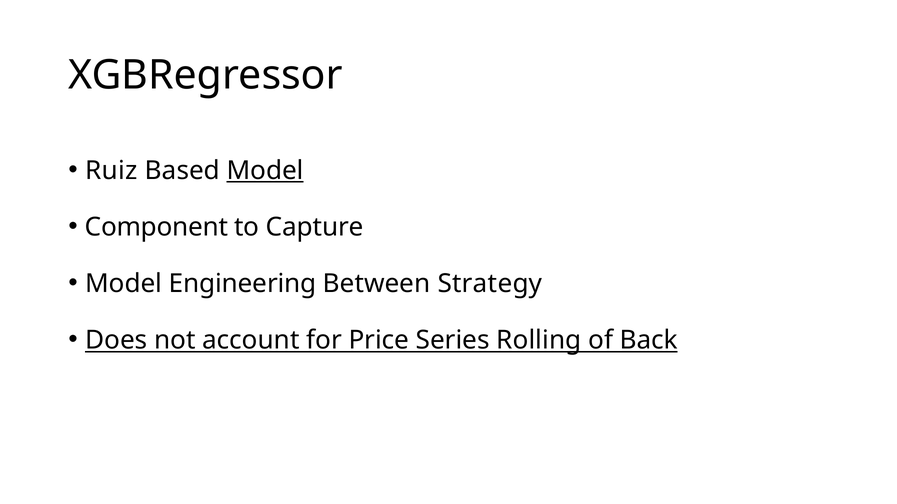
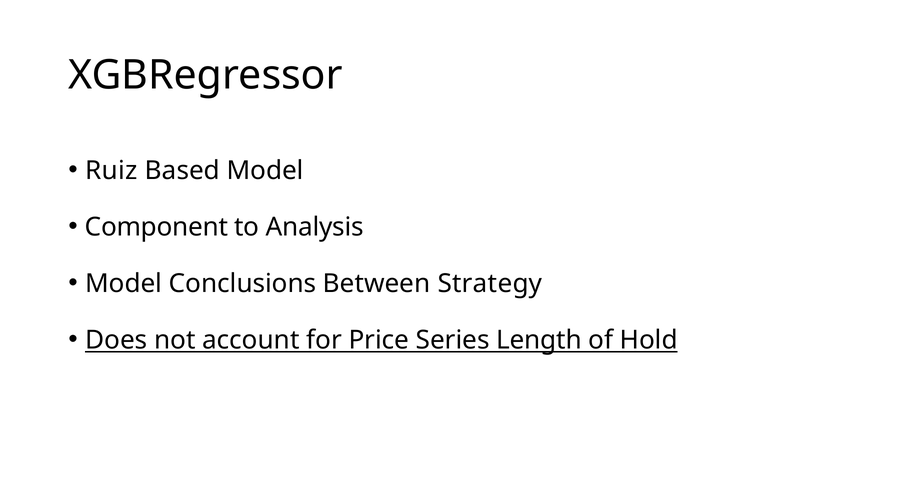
Model underline: present -> none (265, 171)
Capture: Capture -> Analysis (315, 227)
Engineering: Engineering -> Conclusions (243, 284)
Rolling: Rolling -> Length (539, 340)
Back: Back -> Hold (649, 340)
